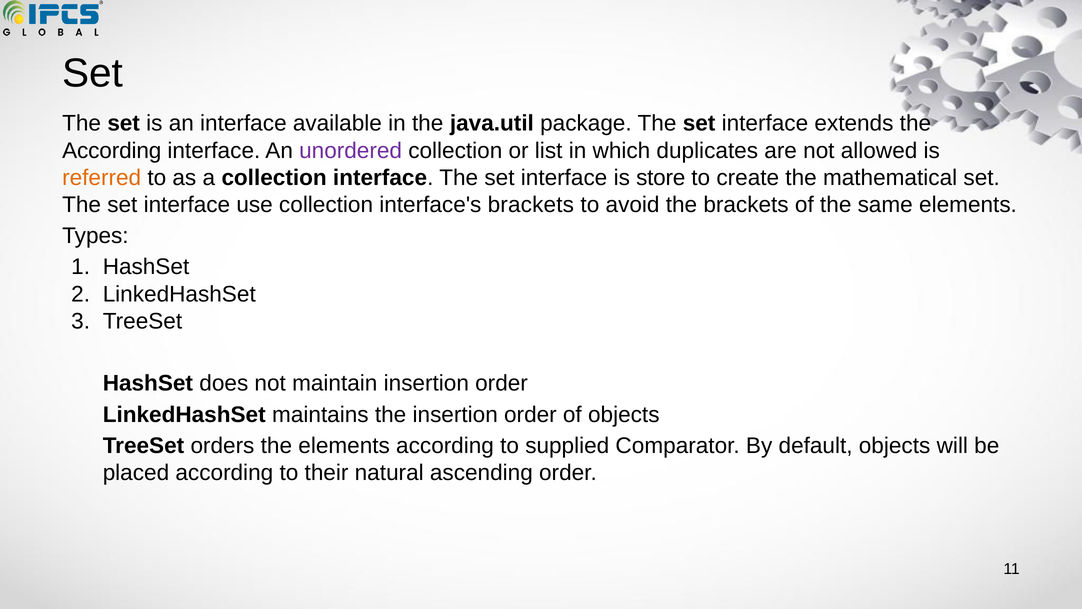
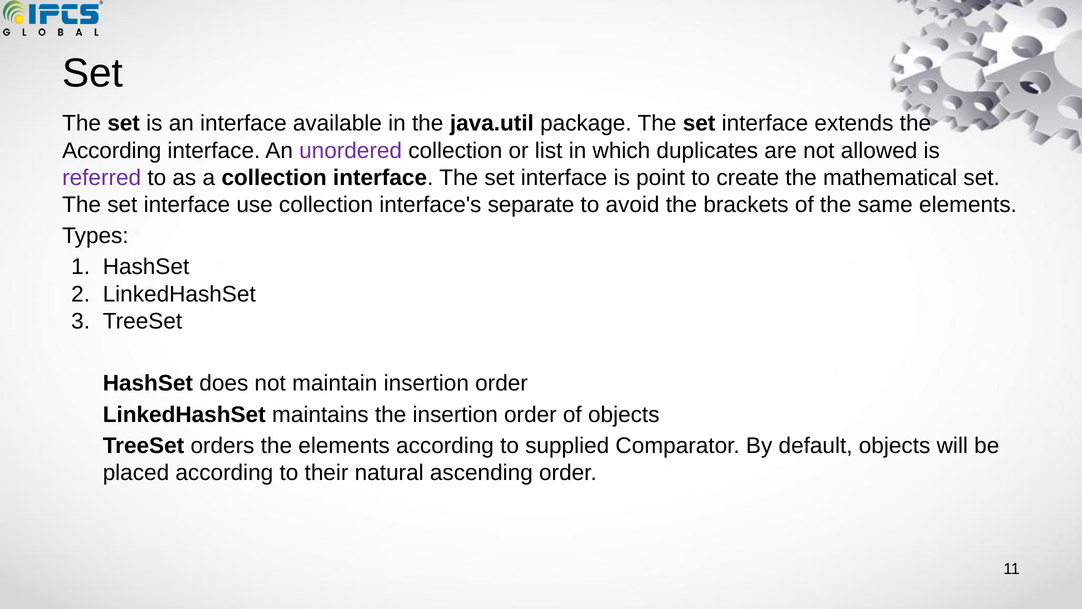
referred colour: orange -> purple (102, 178)
store: store -> point (661, 178)
interface's brackets: brackets -> separate (531, 205)
